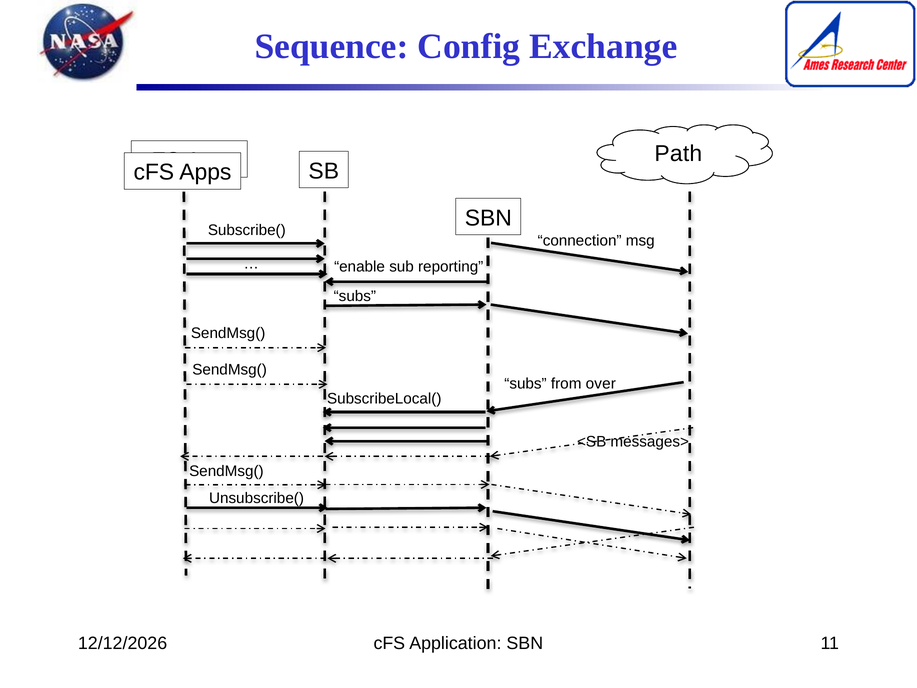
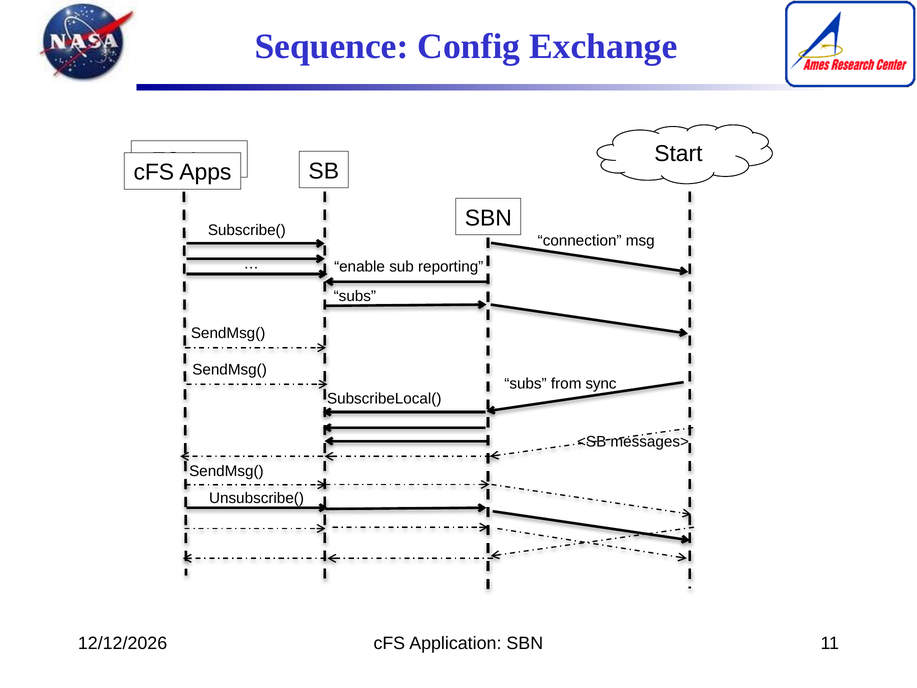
Path: Path -> Start (678, 153)
over: over -> sync (601, 383)
